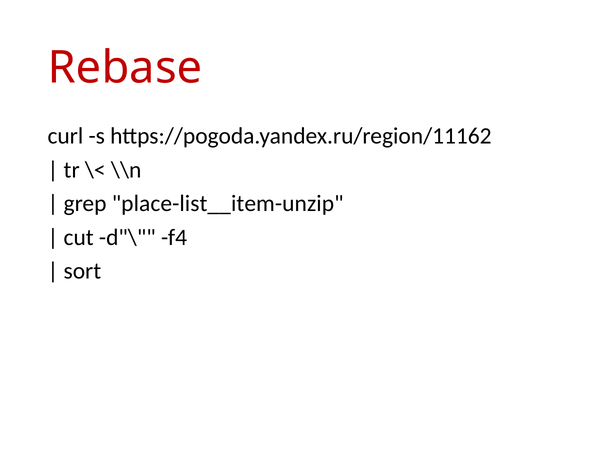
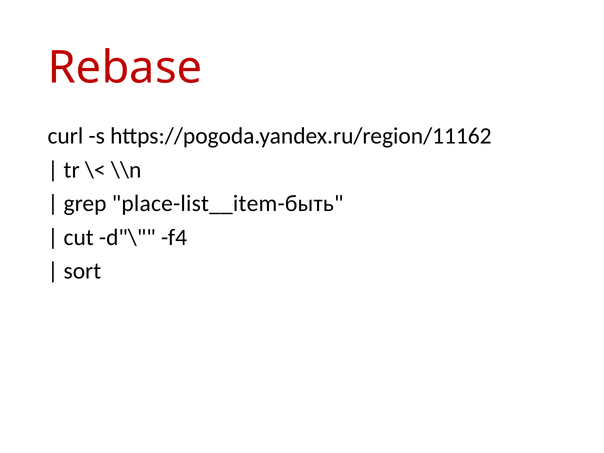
place-list__item-unzip: place-list__item-unzip -> place-list__item-быть (228, 204)
